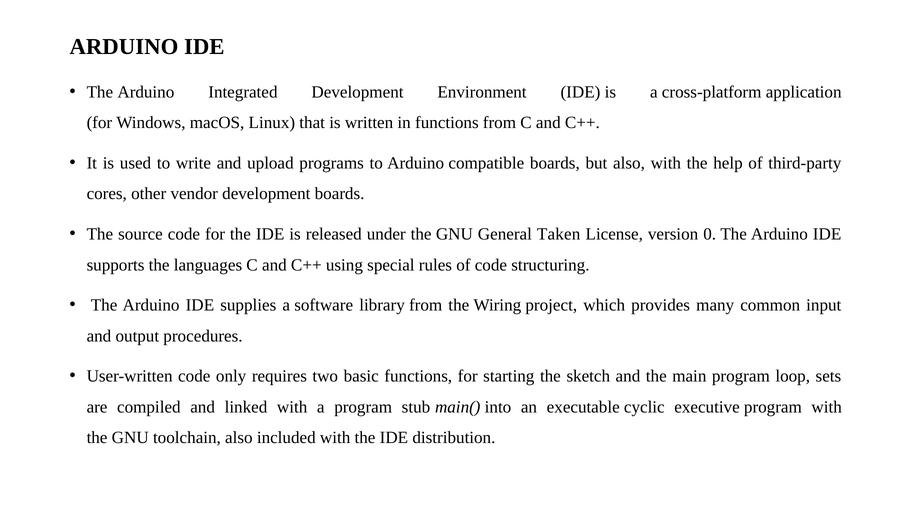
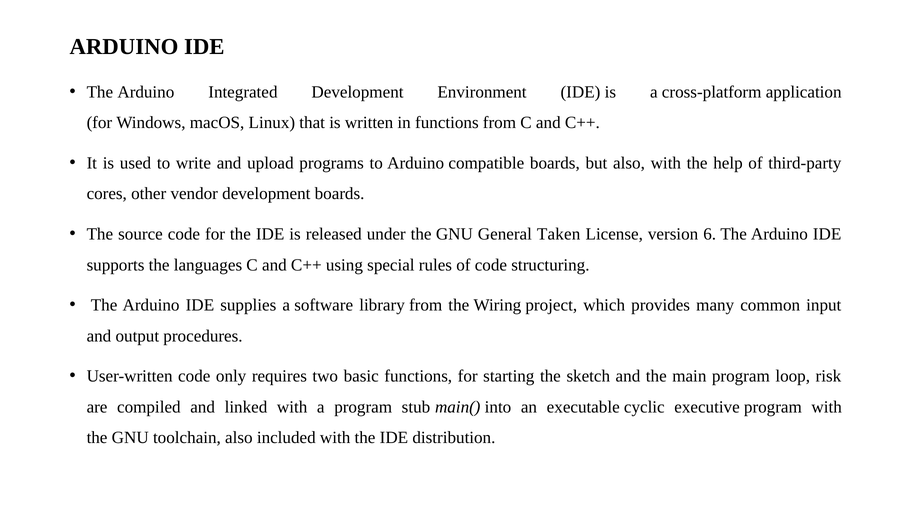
0: 0 -> 6 (710, 234)
sets: sets -> risk (828, 376)
